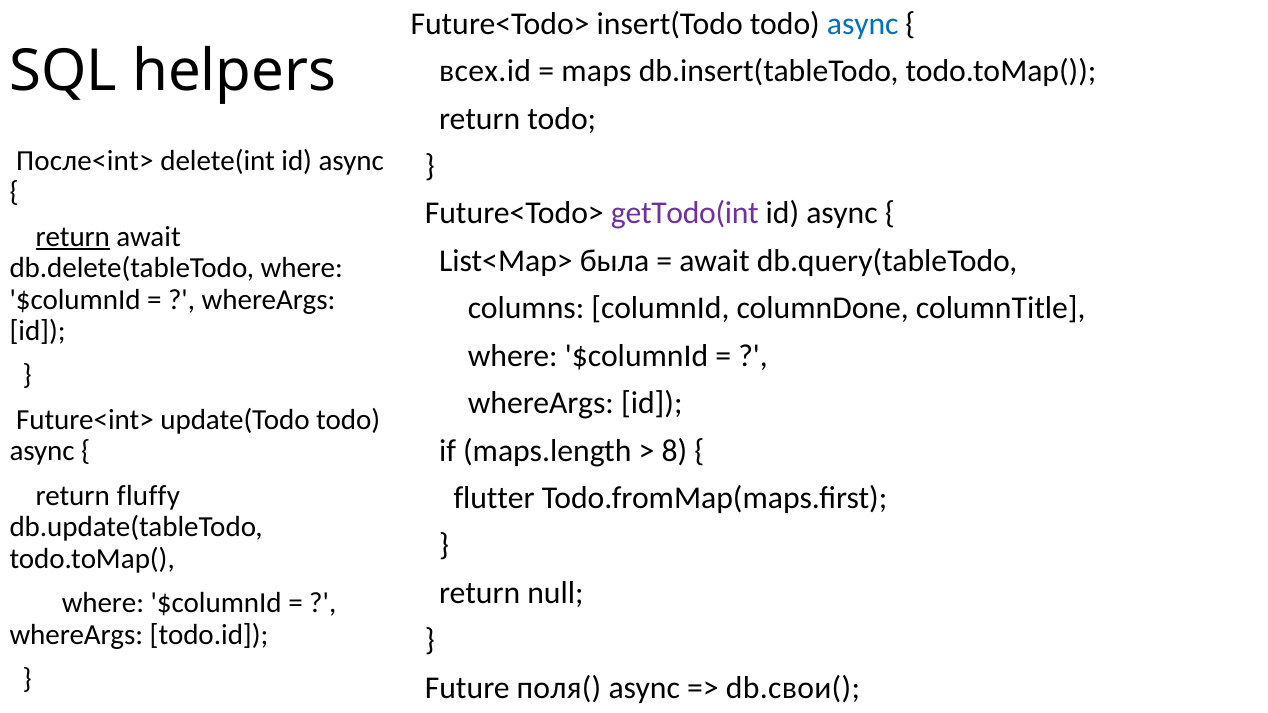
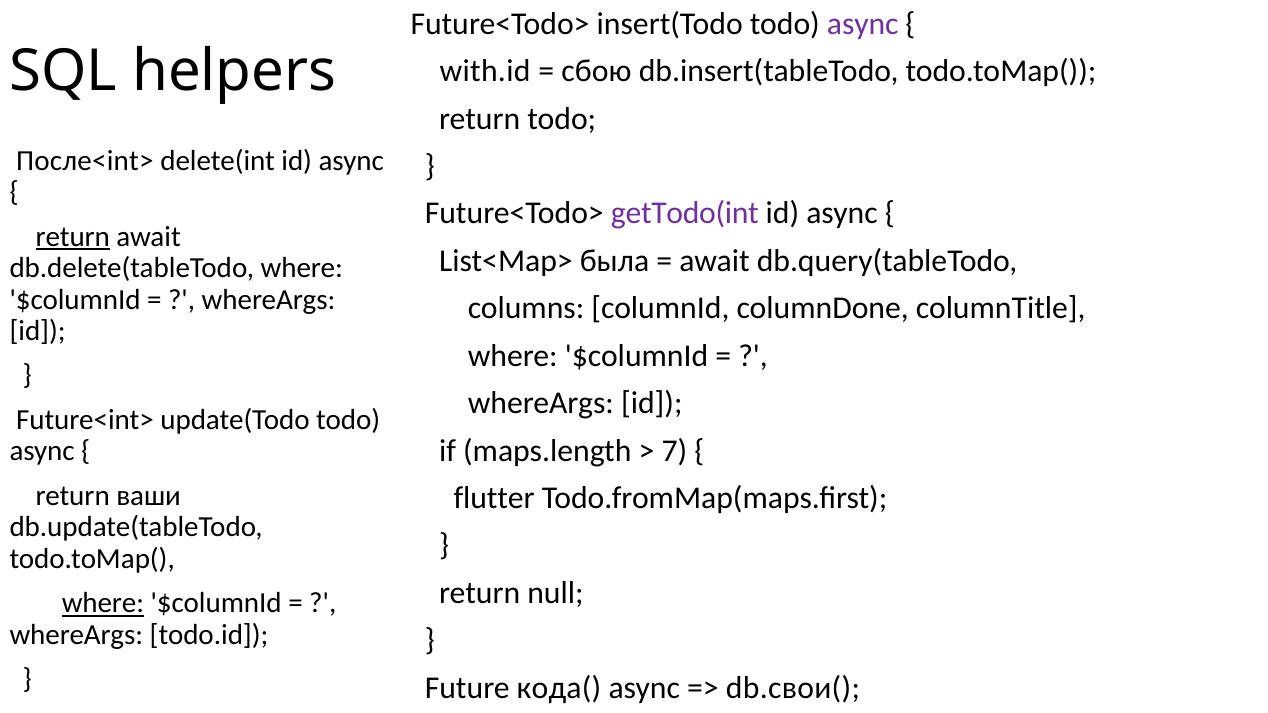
async colour: blue -> purple (863, 24)
всех.id: всех.id -> with.id (485, 71)
maps: maps -> сбою (596, 71)
8: 8 -> 7 (674, 451)
fluffy: fluffy -> ваши (149, 496)
where underline: none -> present (103, 603)
поля(: поля( -> кода( (559, 688)
